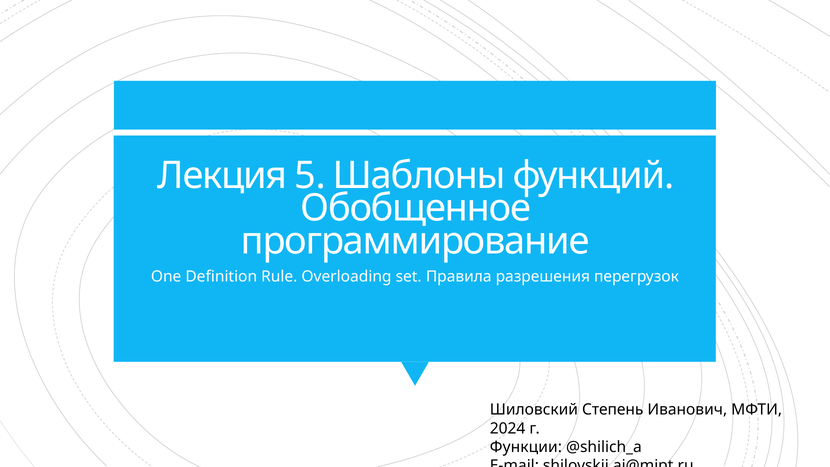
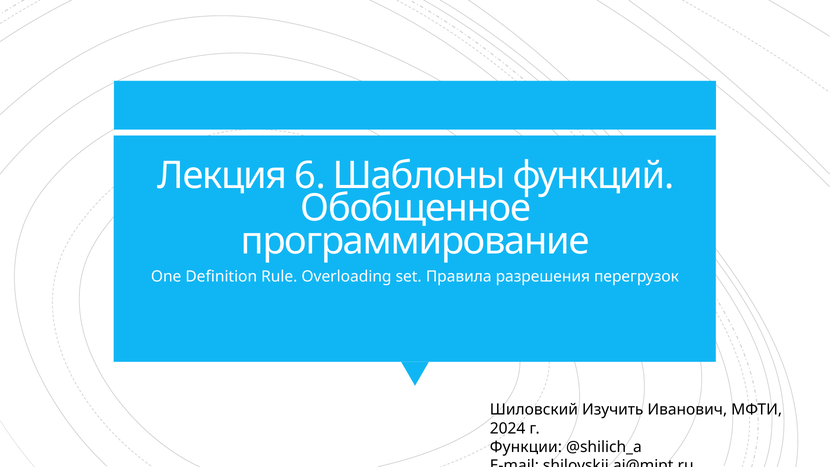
5: 5 -> 6 (310, 175)
Степень: Степень -> Изучить (613, 410)
